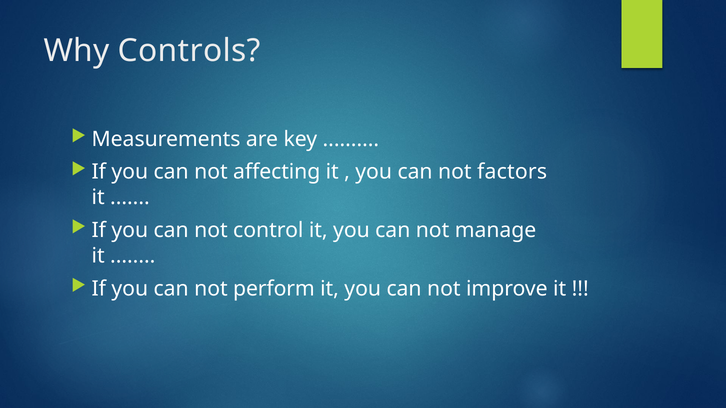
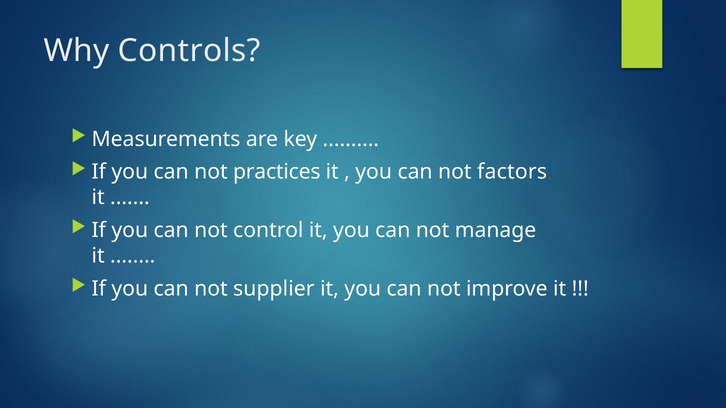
affecting: affecting -> practices (277, 172)
perform: perform -> supplier (274, 289)
